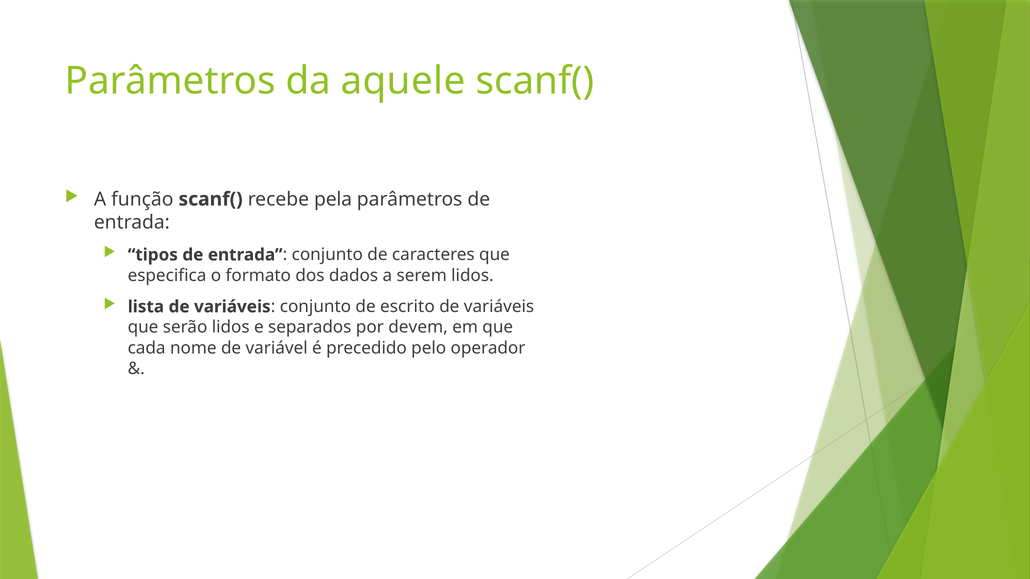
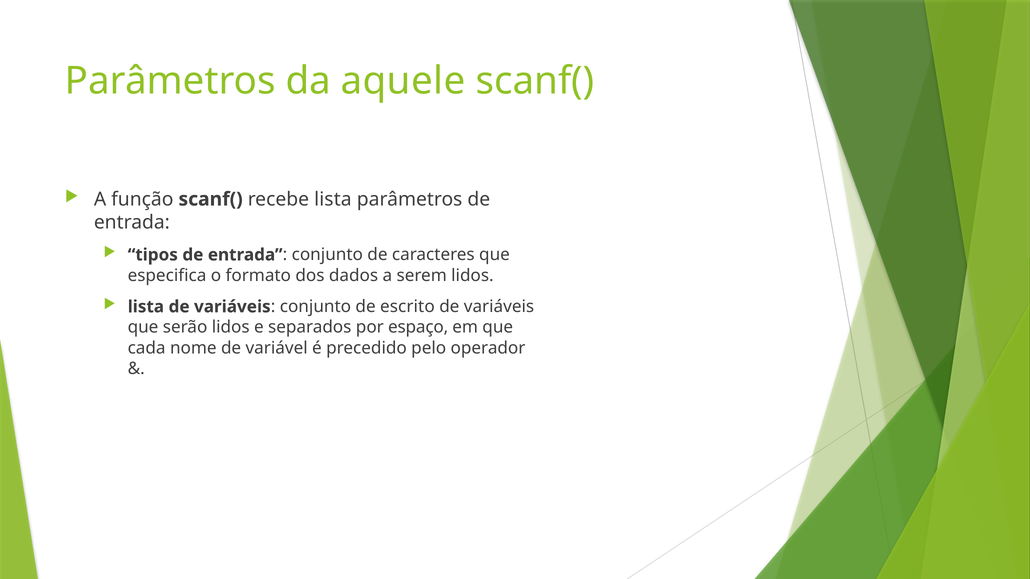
recebe pela: pela -> lista (333, 199)
devem: devem -> espaço (418, 327)
